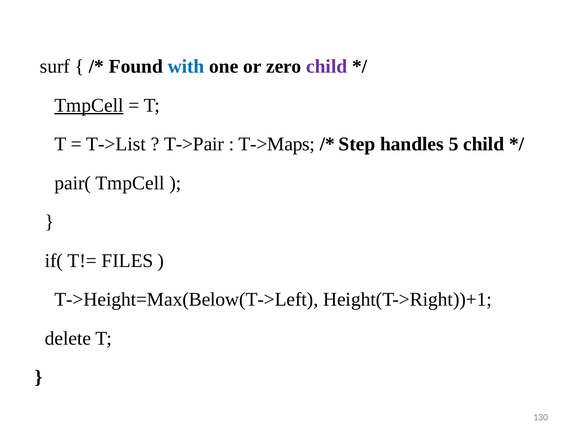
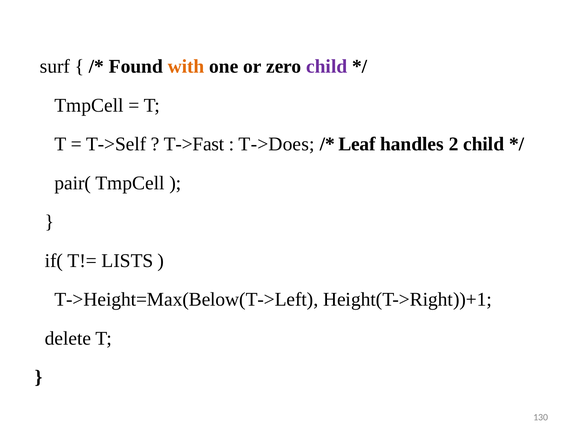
with colour: blue -> orange (186, 66)
TmpCell underline: present -> none (89, 105)
T->List: T->List -> T->Self (116, 144)
T->Pair: T->Pair -> T->Fast (194, 144)
T->Maps: T->Maps -> T->Does (277, 144)
Step: Step -> Leaf (357, 144)
5: 5 -> 2 (454, 144)
FILES: FILES -> LISTS (128, 261)
